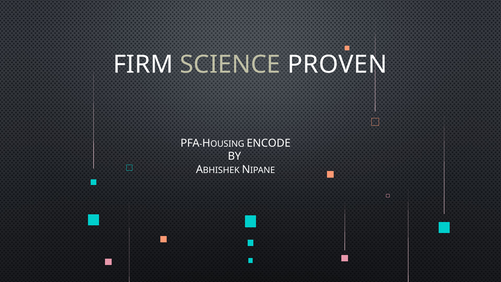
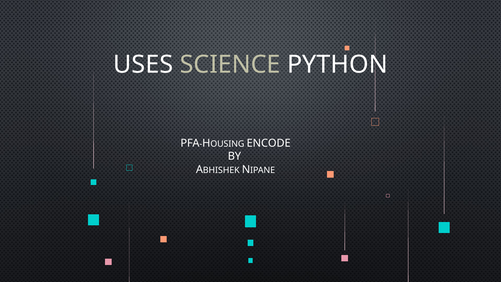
FIRM: FIRM -> USES (143, 64)
PROVEN: PROVEN -> PYTHON (337, 64)
